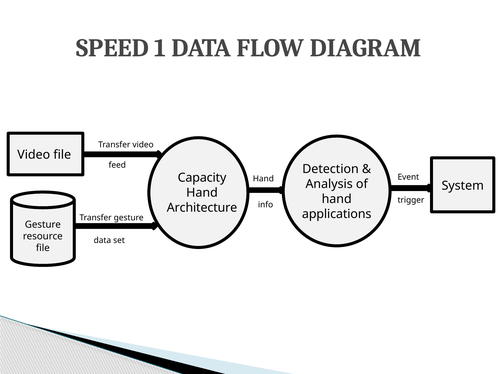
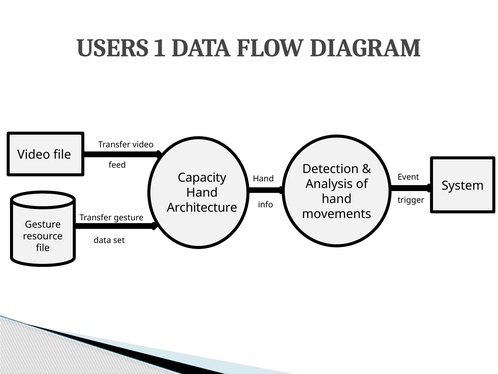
SPEED: SPEED -> USERS (112, 48)
applications: applications -> movements (337, 214)
